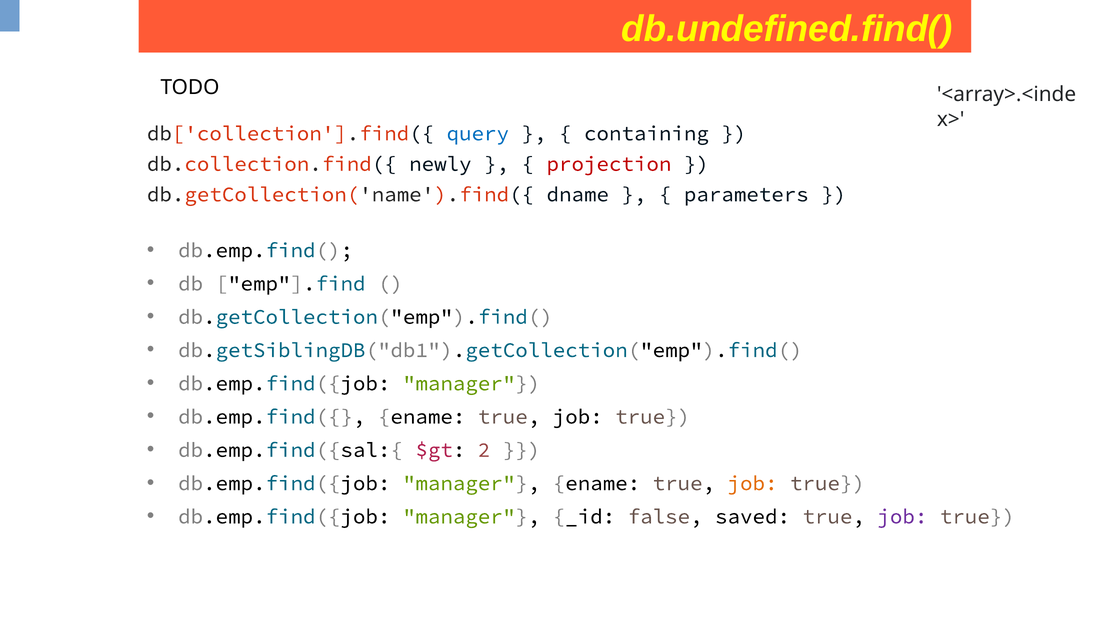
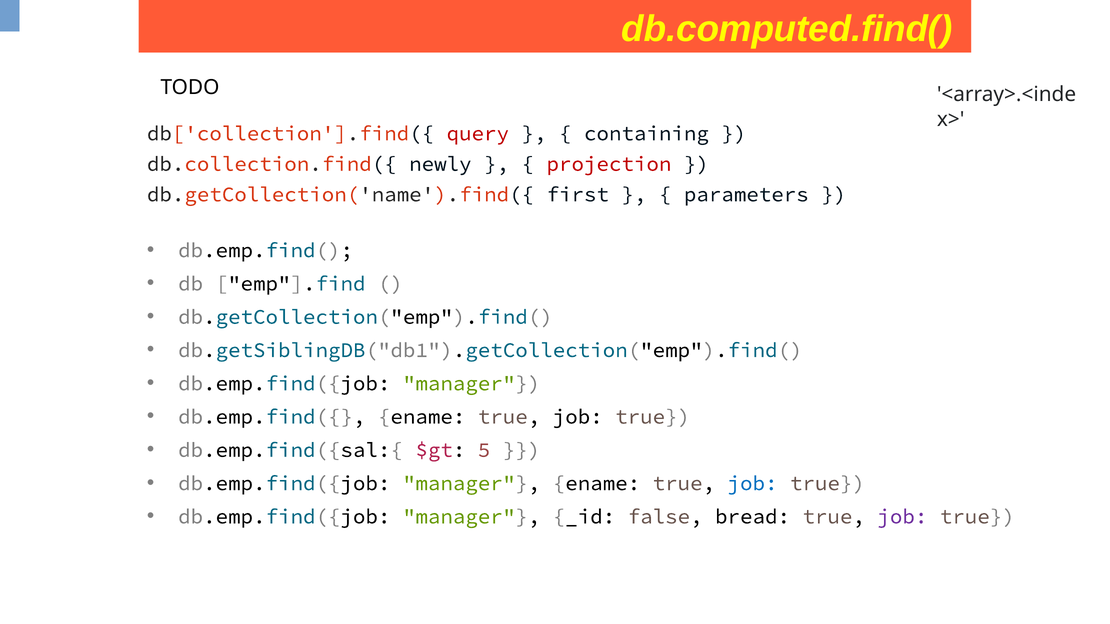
db.undefined.find(: db.undefined.find( -> db.computed.find( (787, 29)
query colour: blue -> red (478, 134)
dname: dname -> first (578, 195)
2: 2 -> 5 (484, 450)
job colour: orange -> blue (753, 484)
saved: saved -> bread (753, 517)
